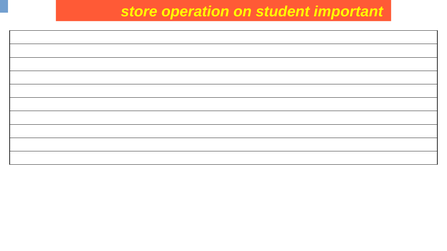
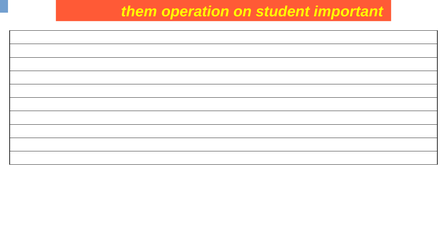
store: store -> them (139, 12)
